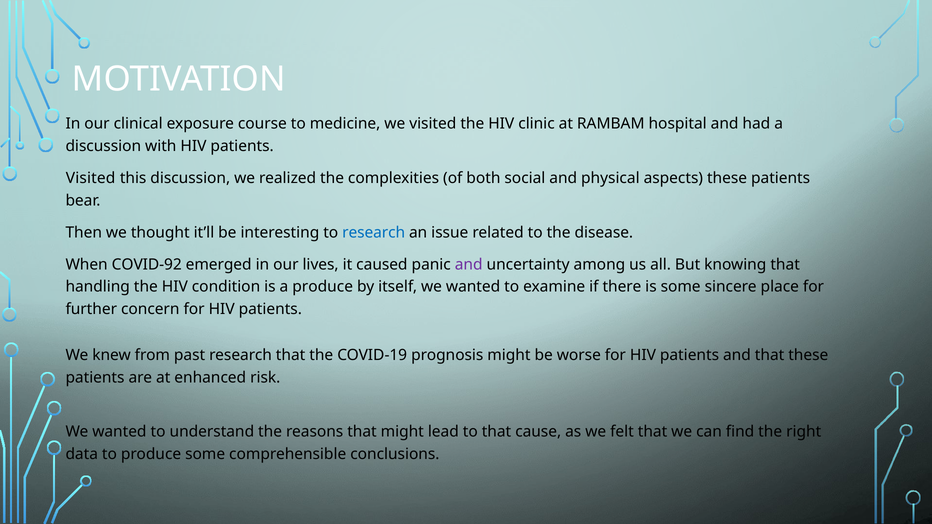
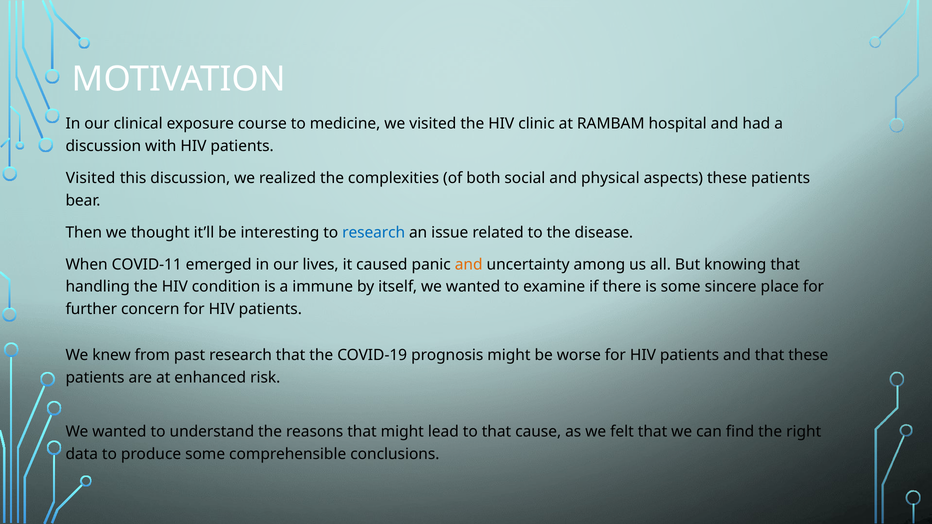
COVID-92: COVID-92 -> COVID-11 (147, 265)
and colour: purple -> orange (469, 265)
a produce: produce -> immune (323, 287)
